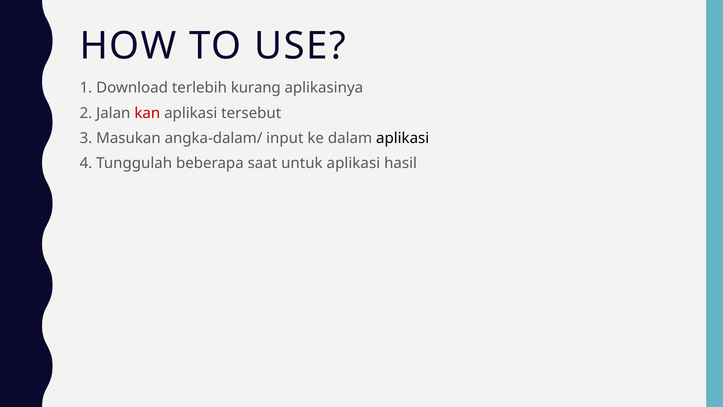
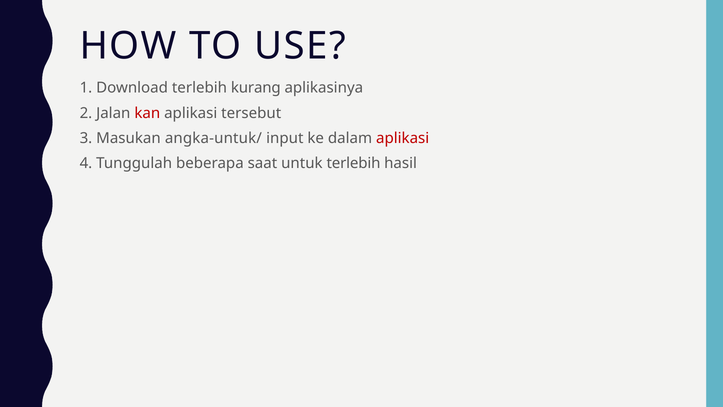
angka-dalam/: angka-dalam/ -> angka-untuk/ (213, 138)
aplikasi colour: black -> red (403, 138)
untuk aplikasi: aplikasi -> terlebih (354, 163)
